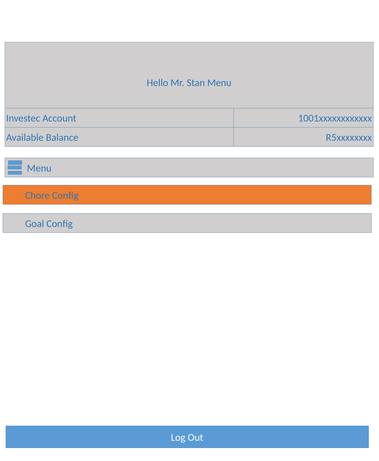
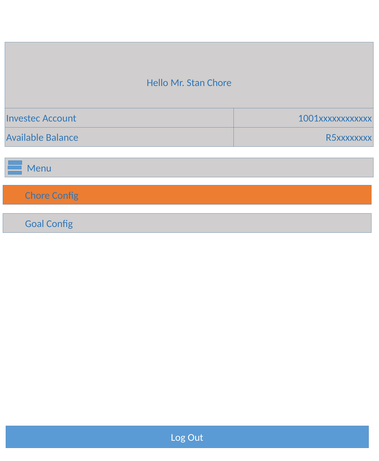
Stan Menu: Menu -> Chore (219, 83)
